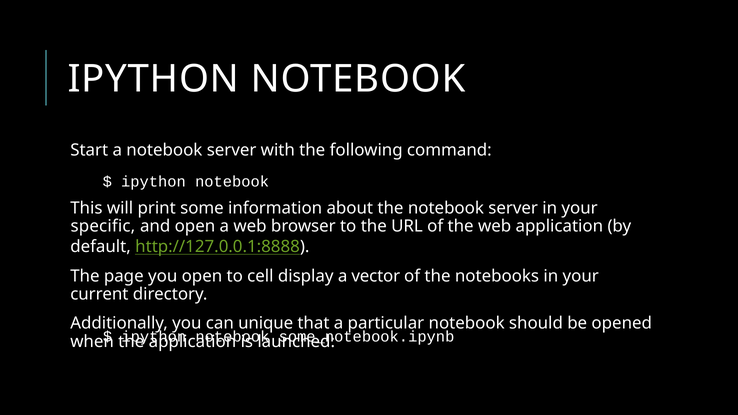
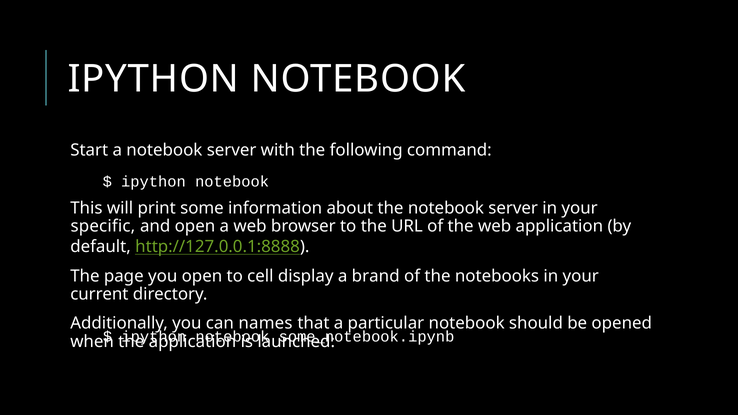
vector: vector -> brand (376, 276)
unique: unique -> names (266, 324)
